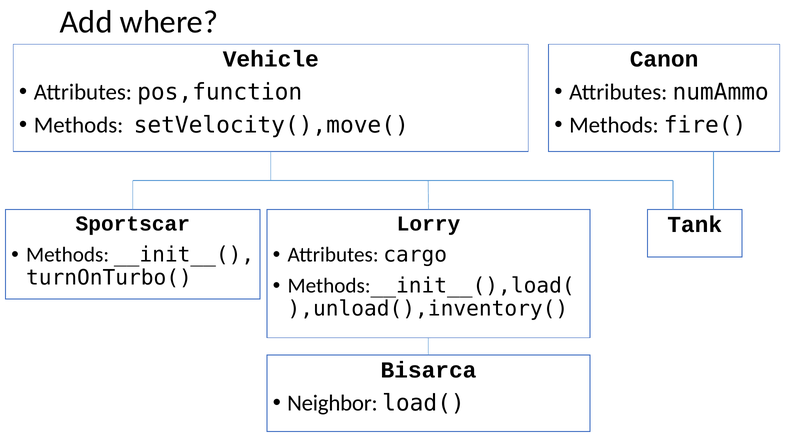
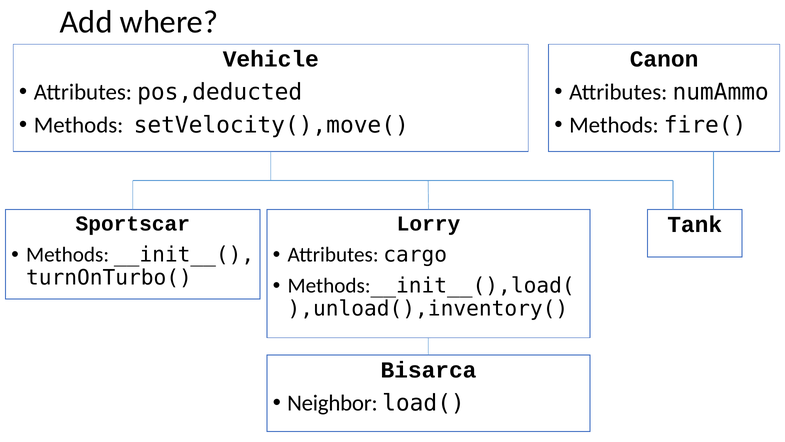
pos,function: pos,function -> pos,deducted (220, 92)
